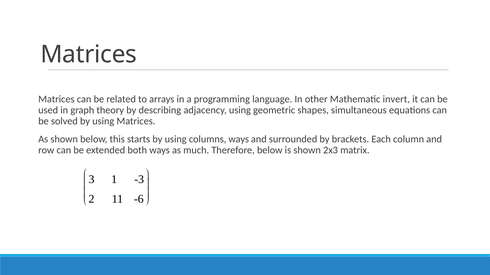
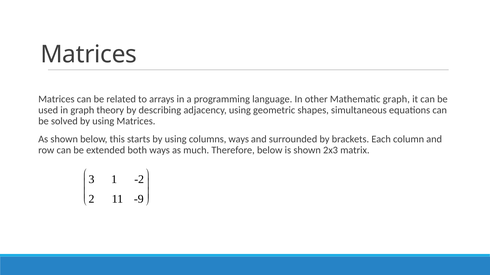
Mathematic invert: invert -> graph (396, 99)
-3: -3 -> -2 (139, 180)
-6: -6 -> -9 (139, 199)
